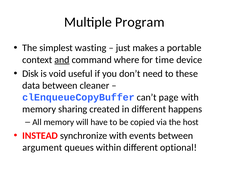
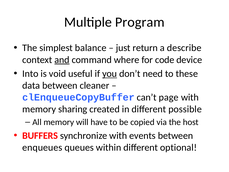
wasting: wasting -> balance (91, 48)
makes: makes -> return (145, 48)
portable: portable -> describe (184, 48)
time: time -> code (165, 60)
Disk: Disk -> Into (30, 74)
you underline: none -> present (110, 74)
happens: happens -> possible (185, 109)
INSTEAD: INSTEAD -> BUFFERS (40, 135)
argument: argument -> enqueues (42, 147)
